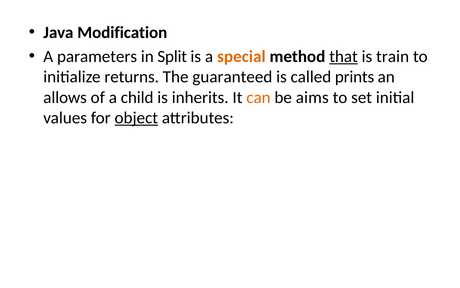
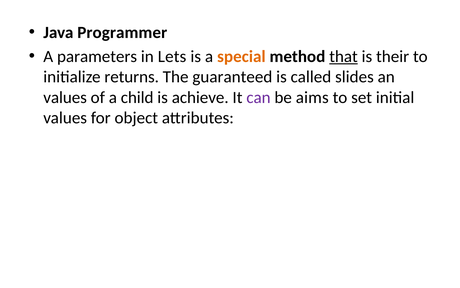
Modification: Modification -> Programmer (122, 33)
Split: Split -> Lets (172, 56)
train: train -> their (393, 56)
prints: prints -> slides (354, 77)
allows: allows -> values (65, 97)
inherits: inherits -> achieve (200, 97)
can colour: orange -> purple (258, 97)
object underline: present -> none (136, 118)
